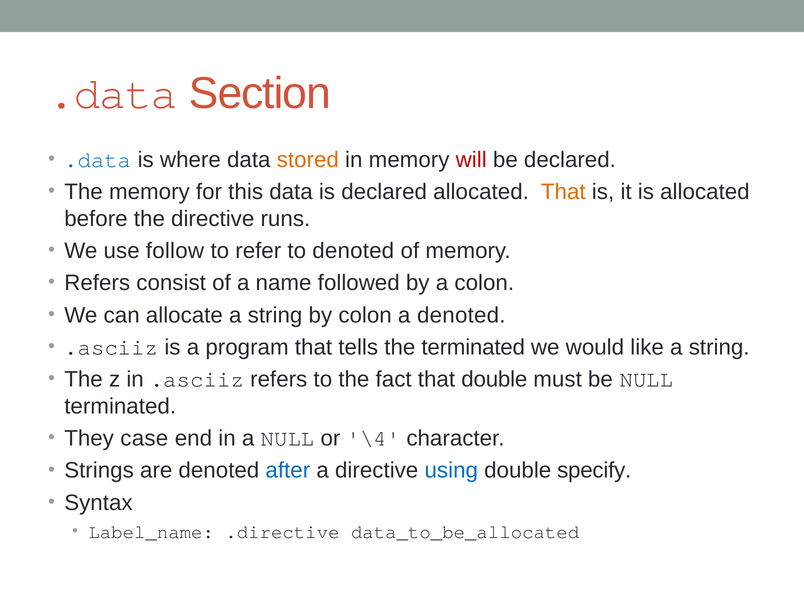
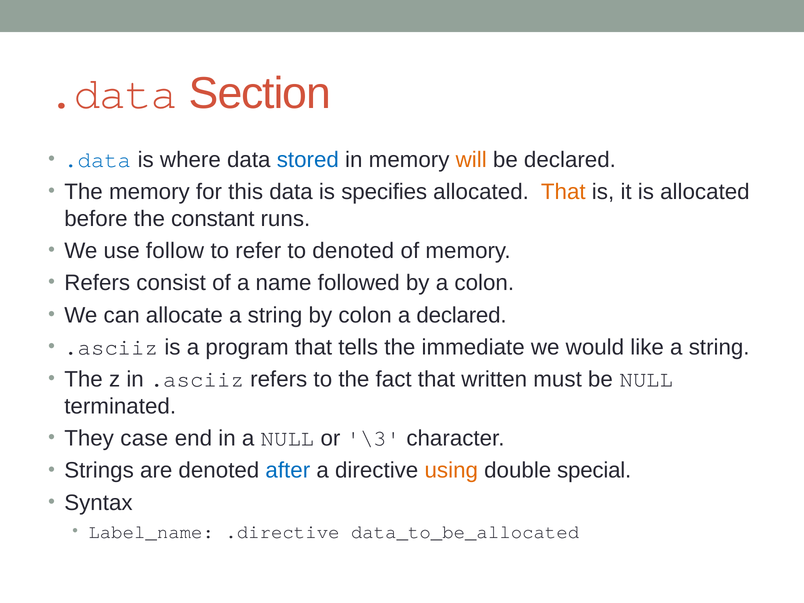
stored colour: orange -> blue (308, 160)
will colour: red -> orange (471, 160)
is declared: declared -> specifies (384, 192)
the directive: directive -> constant (213, 219)
a denoted: denoted -> declared (462, 315)
the terminated: terminated -> immediate (473, 347)
that double: double -> written (494, 379)
\4: \4 -> \3 (373, 438)
using colour: blue -> orange (451, 471)
specify: specify -> special (594, 471)
